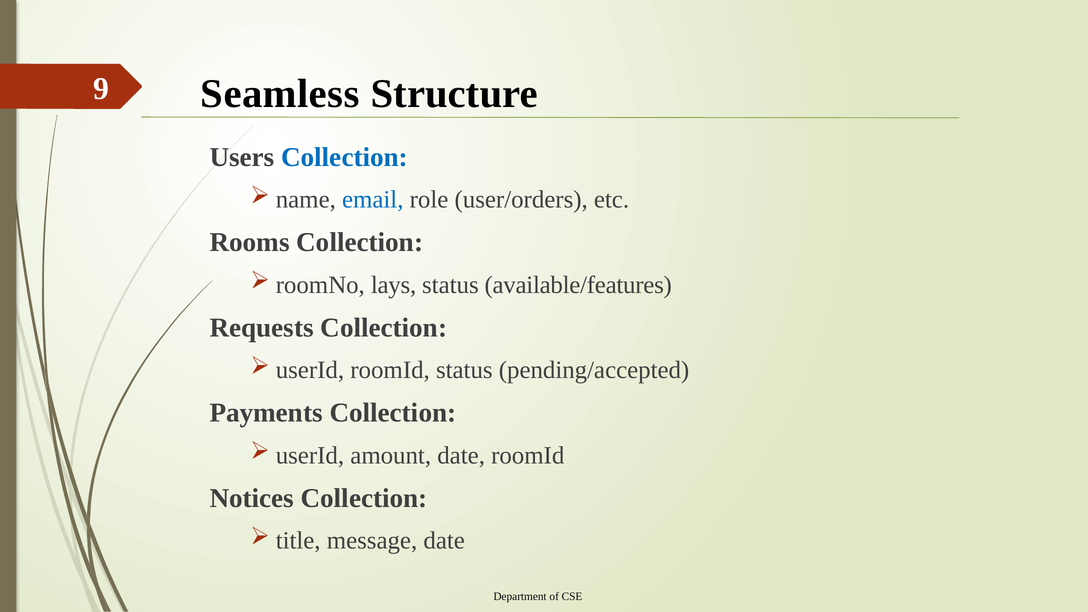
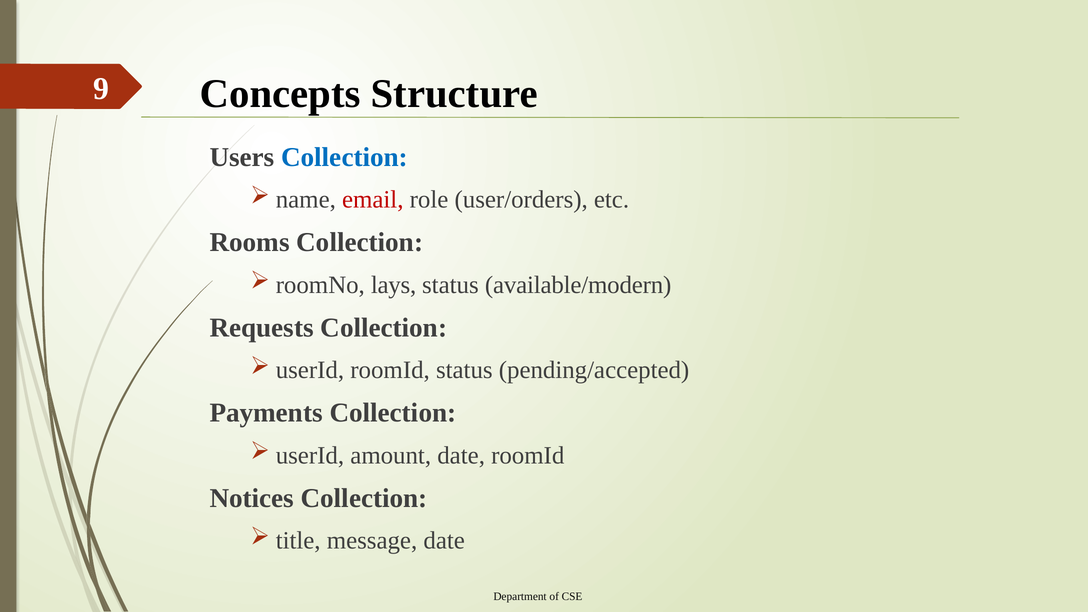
Seamless: Seamless -> Concepts (280, 94)
email colour: blue -> red (373, 200)
available/features: available/features -> available/modern (578, 285)
